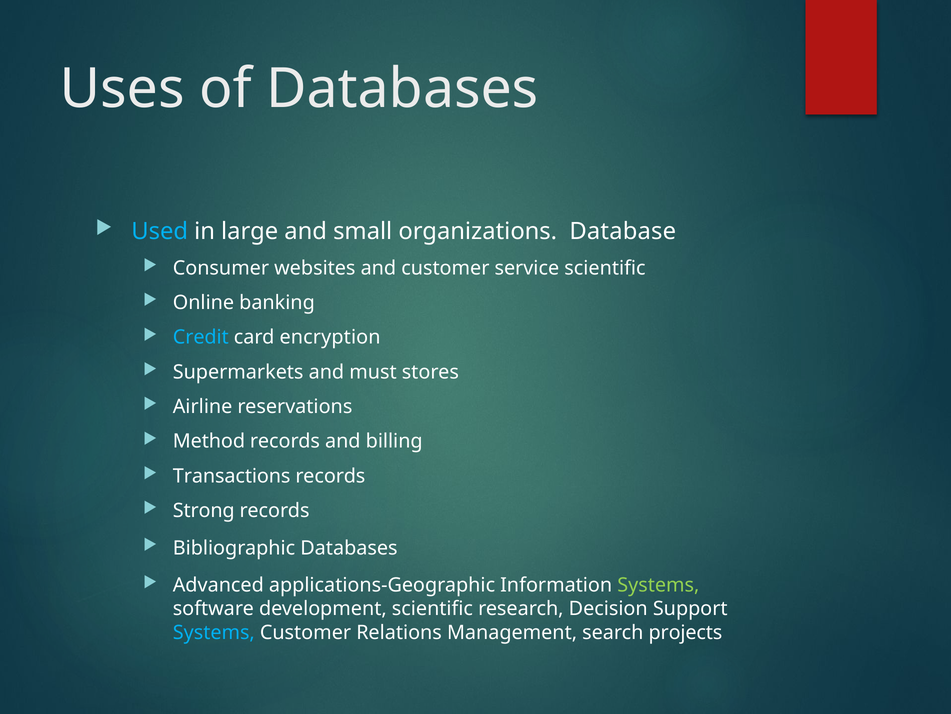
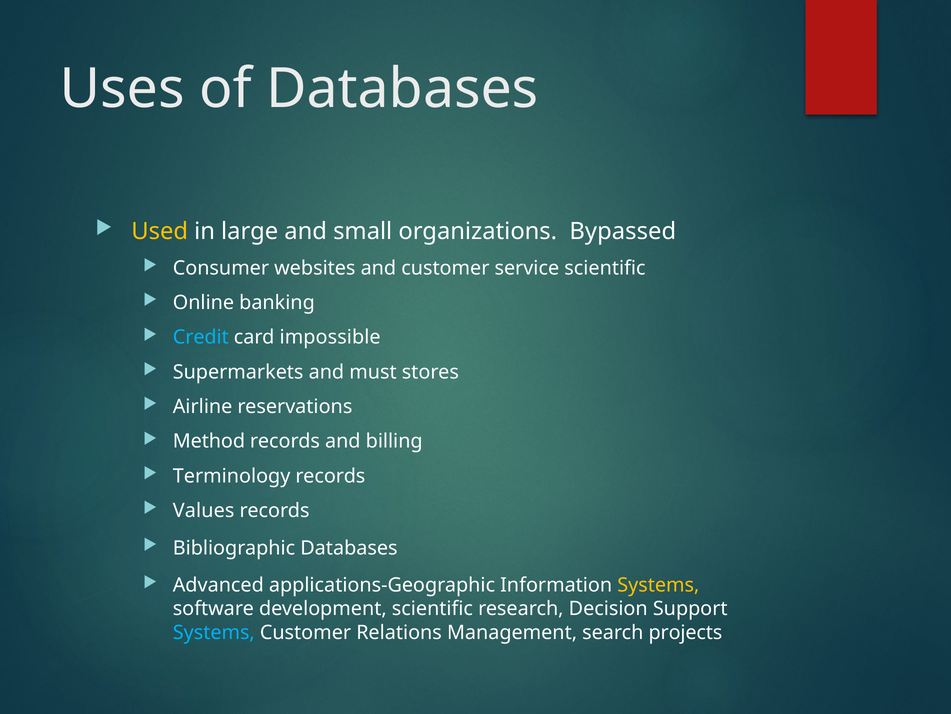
Used colour: light blue -> yellow (160, 231)
Database: Database -> Bypassed (623, 231)
encryption: encryption -> impossible (330, 337)
Transactions: Transactions -> Terminology (232, 476)
Strong: Strong -> Values (204, 510)
Systems colour: light green -> yellow (658, 585)
